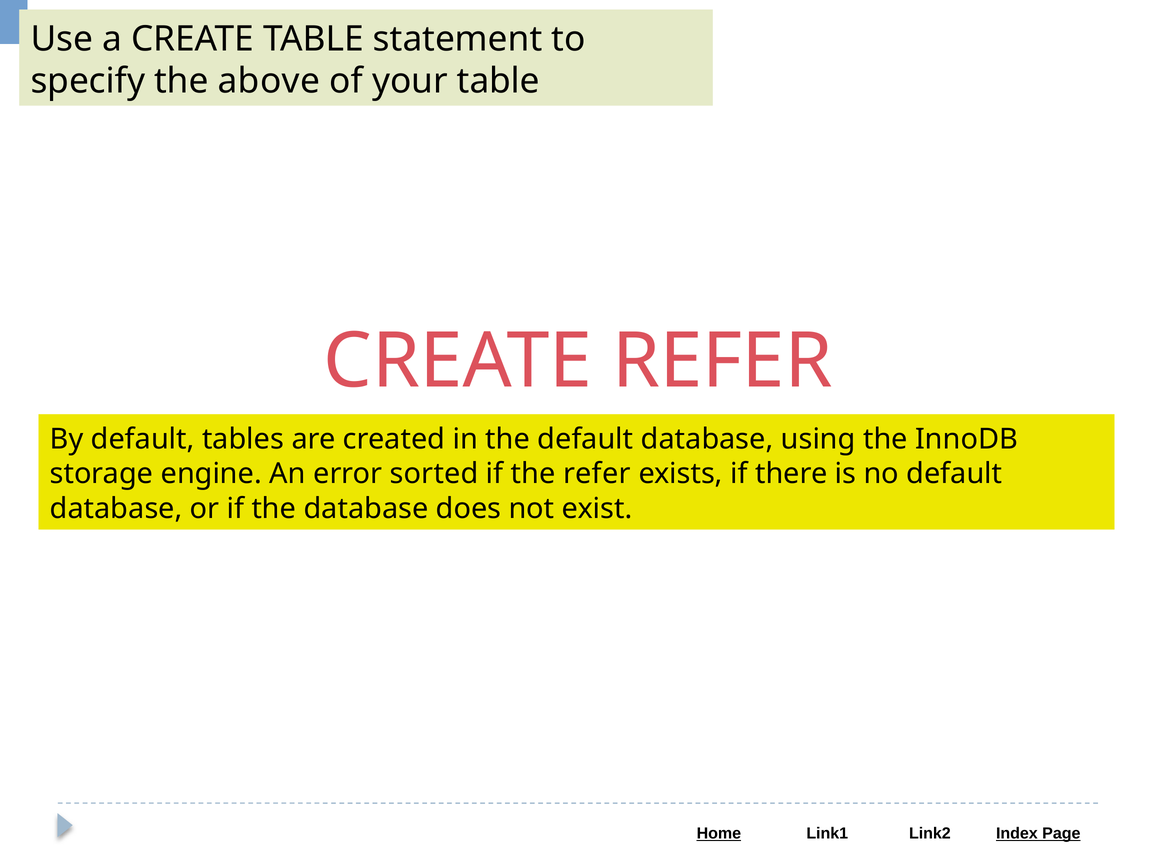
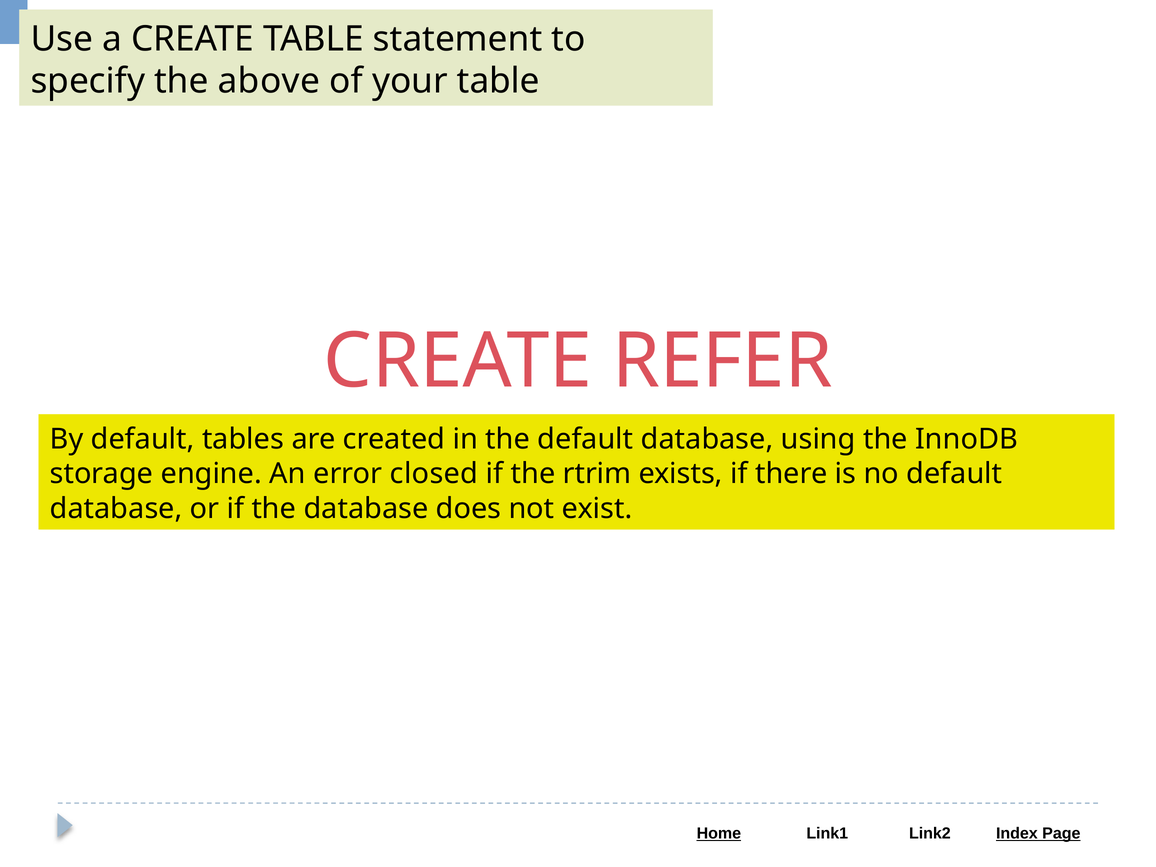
sorted: sorted -> closed (434, 474)
the refer: refer -> rtrim (597, 474)
